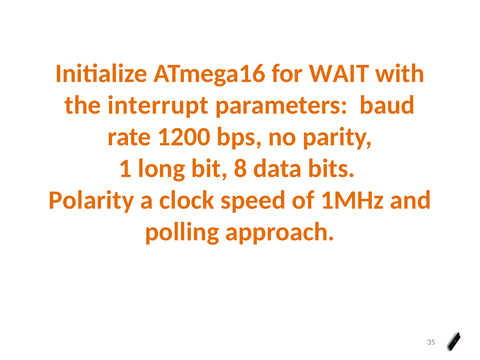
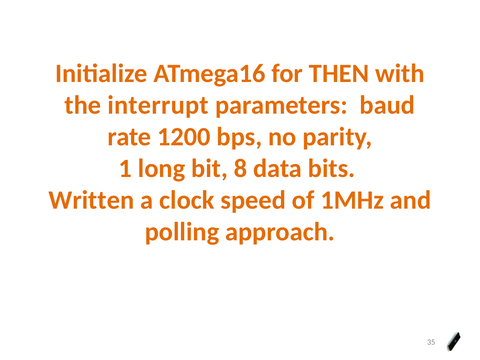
WAIT: WAIT -> THEN (339, 74)
Polarity: Polarity -> Written (91, 200)
